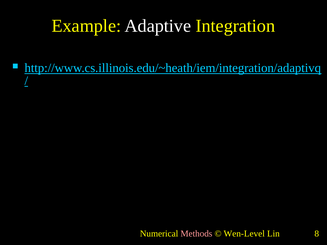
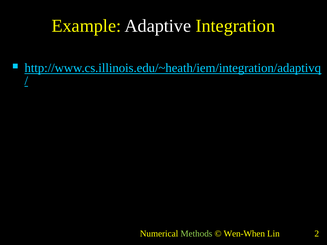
Methods colour: pink -> light green (196, 234)
Wen-Level: Wen-Level -> Wen-When (244, 234)
8: 8 -> 2 (317, 234)
